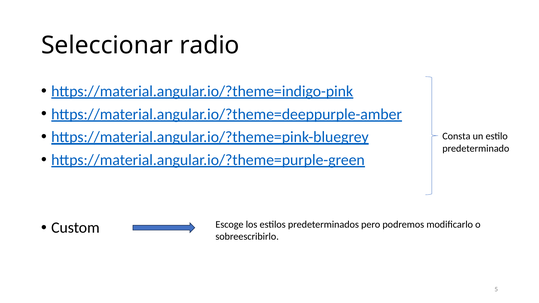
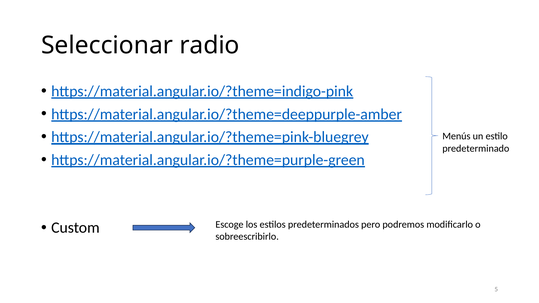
Consta: Consta -> Menús (456, 136)
